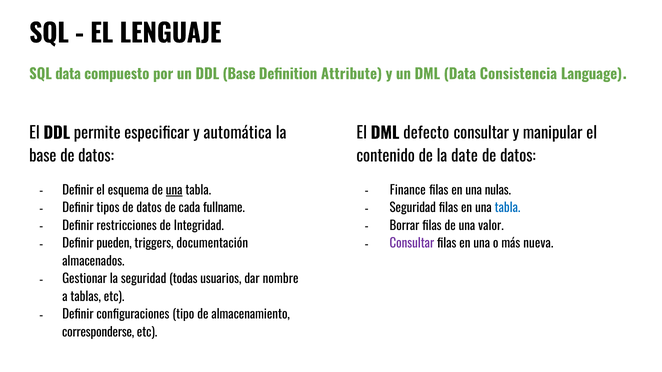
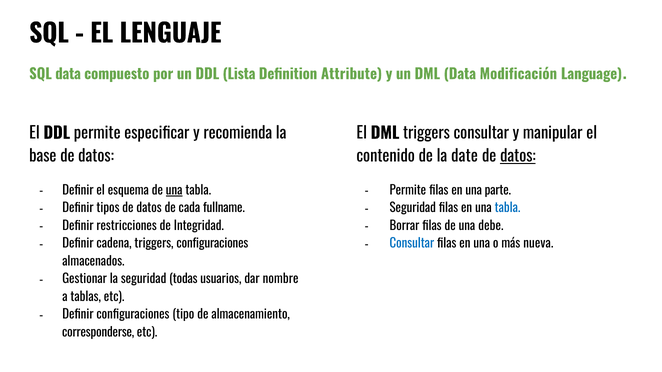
DDL Base: Base -> Lista (239, 74)
Consistencia: Consistencia -> Modificación (518, 74)
automática: automática -> recomienda (238, 133)
DML defecto: defecto -> triggers (426, 133)
datos underline: none -> present (518, 156)
Finance: Finance -> Permite (408, 191)
nulas: nulas -> parte (498, 191)
valor: valor -> debe (491, 226)
pueden: pueden -> cadena (114, 244)
triggers documentación: documentación -> configuraciones (212, 244)
Consultar colour: purple -> blue (412, 244)
